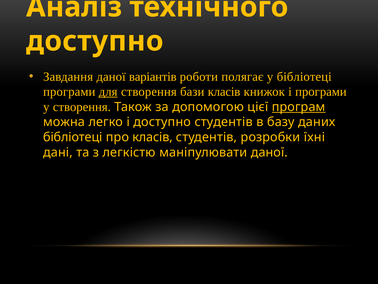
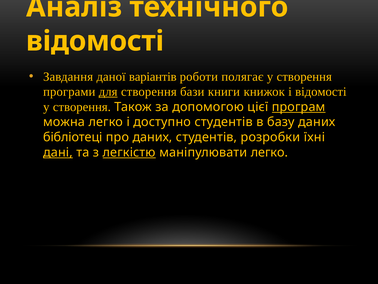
доступно: доступно -> відомості (95, 41)
полягає у бібліотеці: бібліотеці -> створення (304, 76)
бази класів: класів -> книги (224, 92)
і програми: програми -> відомості (321, 92)
про класів: класів -> даних (152, 137)
дані underline: none -> present (58, 152)
легкістю underline: none -> present (129, 152)
маніпулювати даної: даної -> легко (269, 152)
